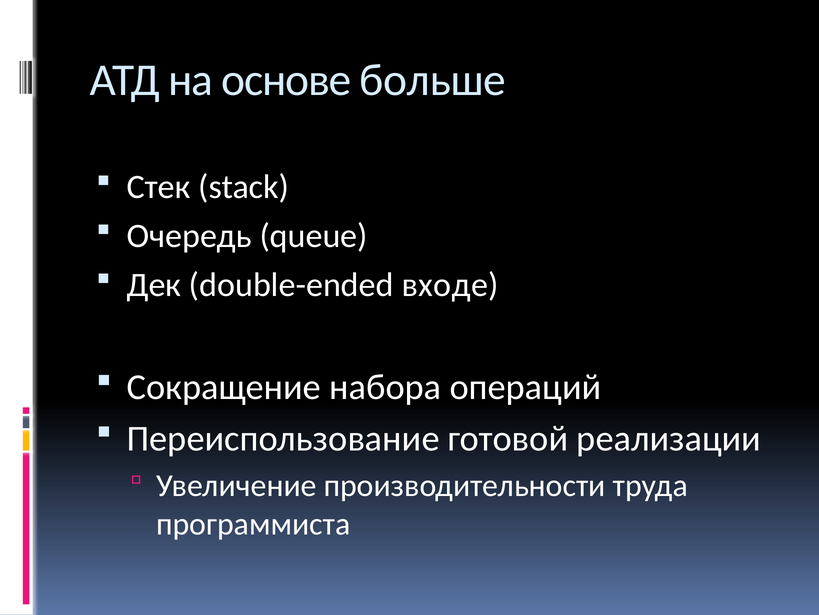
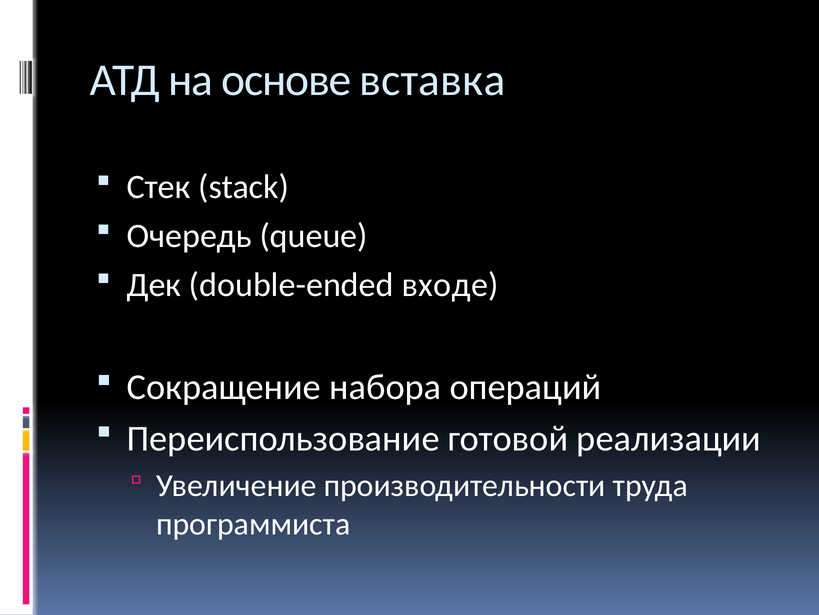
больше: больше -> вставка (432, 80)
